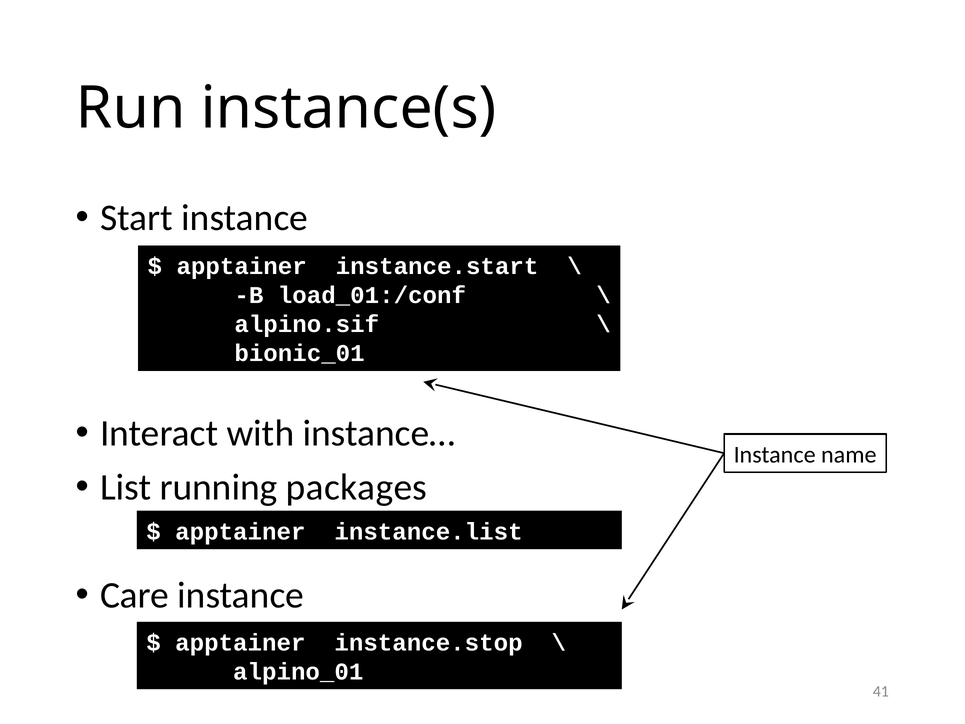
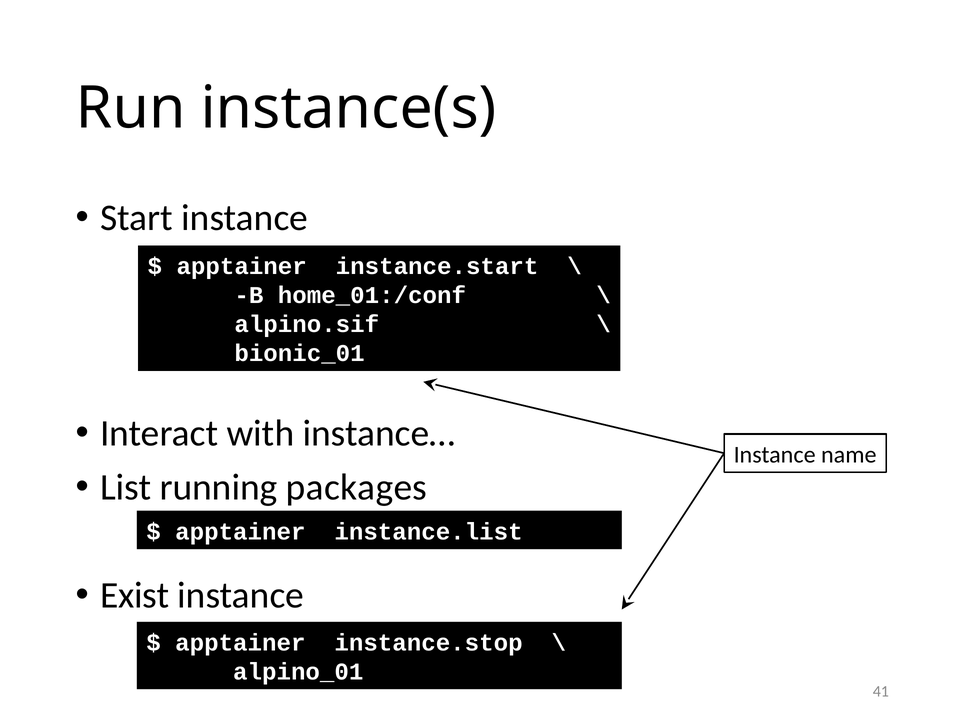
load_01:/conf: load_01:/conf -> home_01:/conf (372, 295)
Care: Care -> Exist (135, 595)
